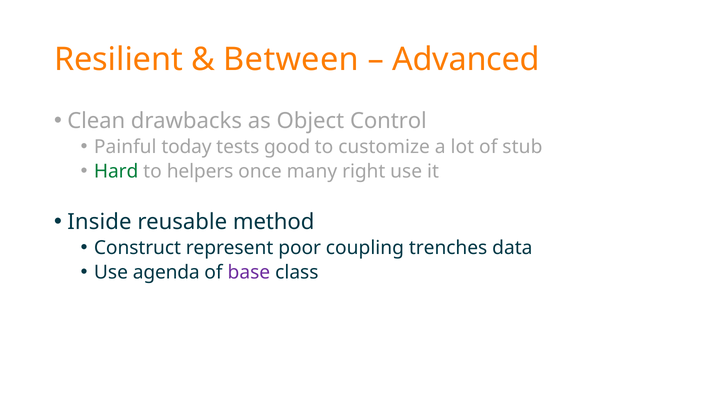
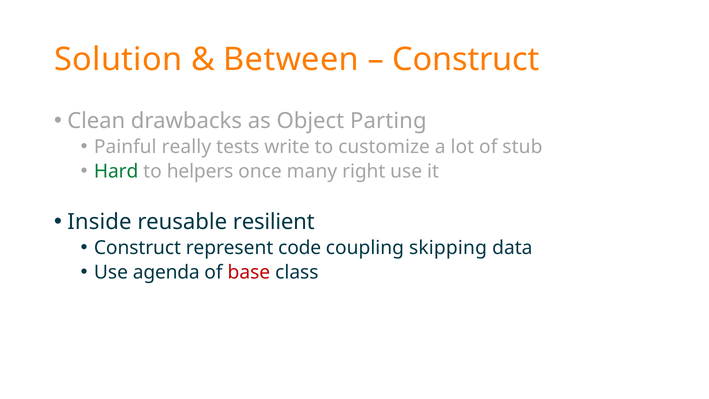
Resilient: Resilient -> Solution (118, 60)
Advanced: Advanced -> Construct (466, 60)
Control: Control -> Parting (388, 121)
today: today -> really (186, 147)
good: good -> write (287, 147)
method: method -> resilient (274, 222)
poor: poor -> code (300, 248)
trenches: trenches -> skipping (448, 248)
base colour: purple -> red (249, 272)
